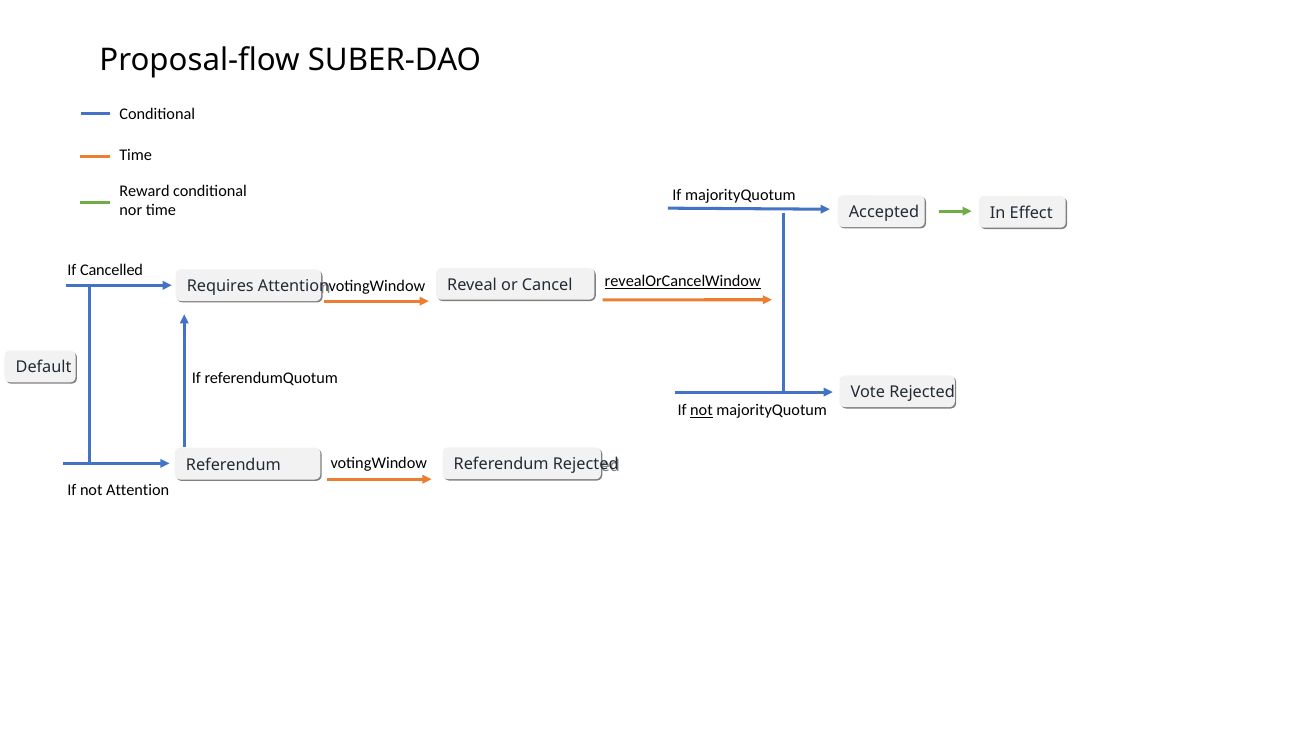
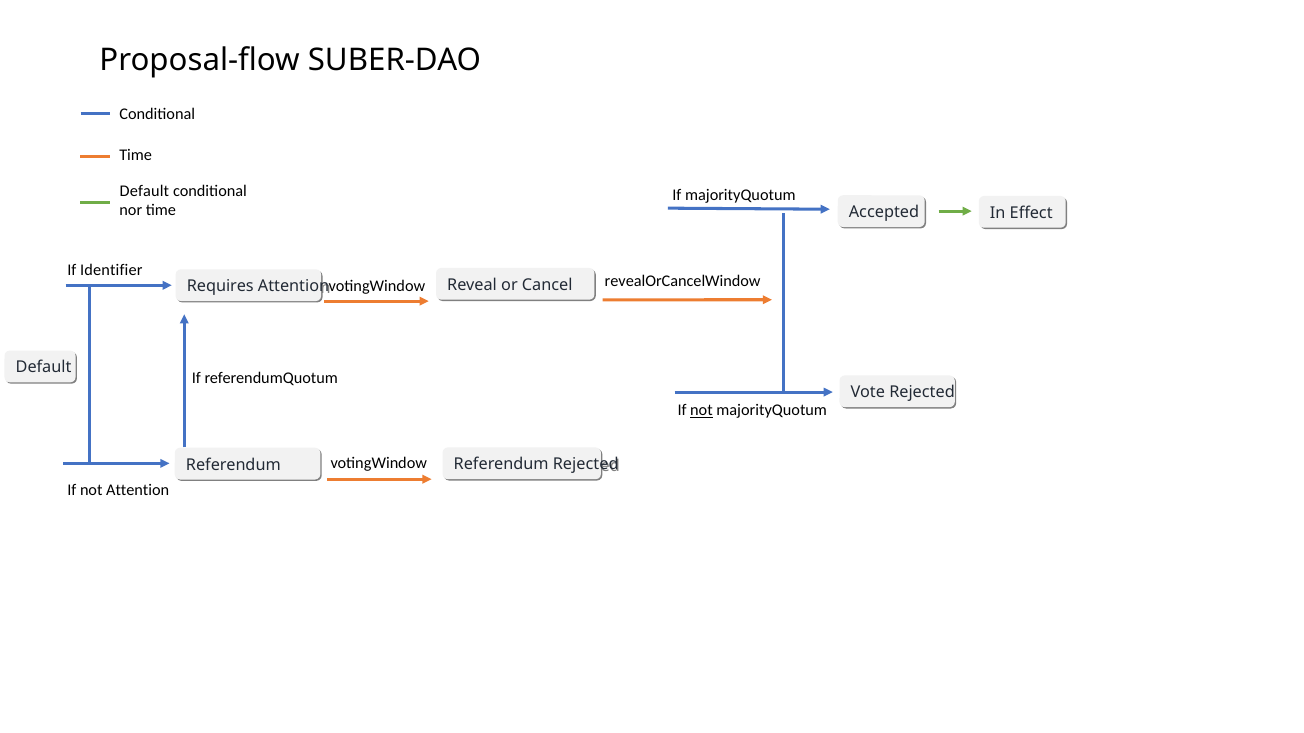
Reward: Reward -> Default (144, 191)
Cancelled: Cancelled -> Identifier (111, 270)
revealOrCancelWindow underline: present -> none (683, 282)
